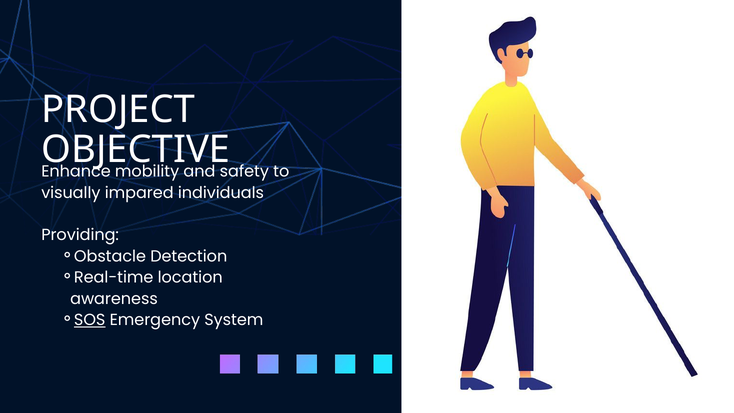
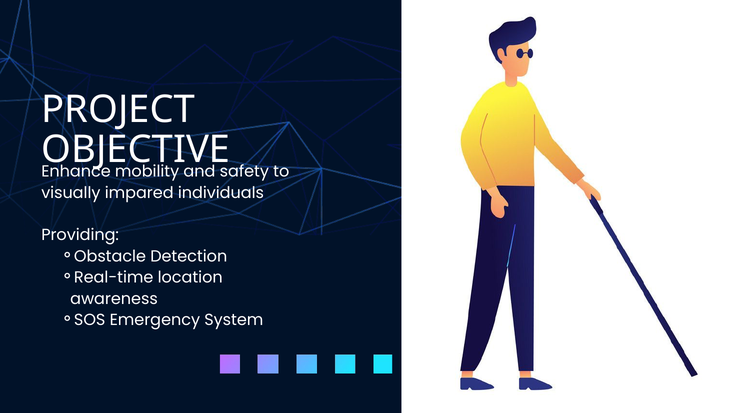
SOS underline: present -> none (90, 320)
